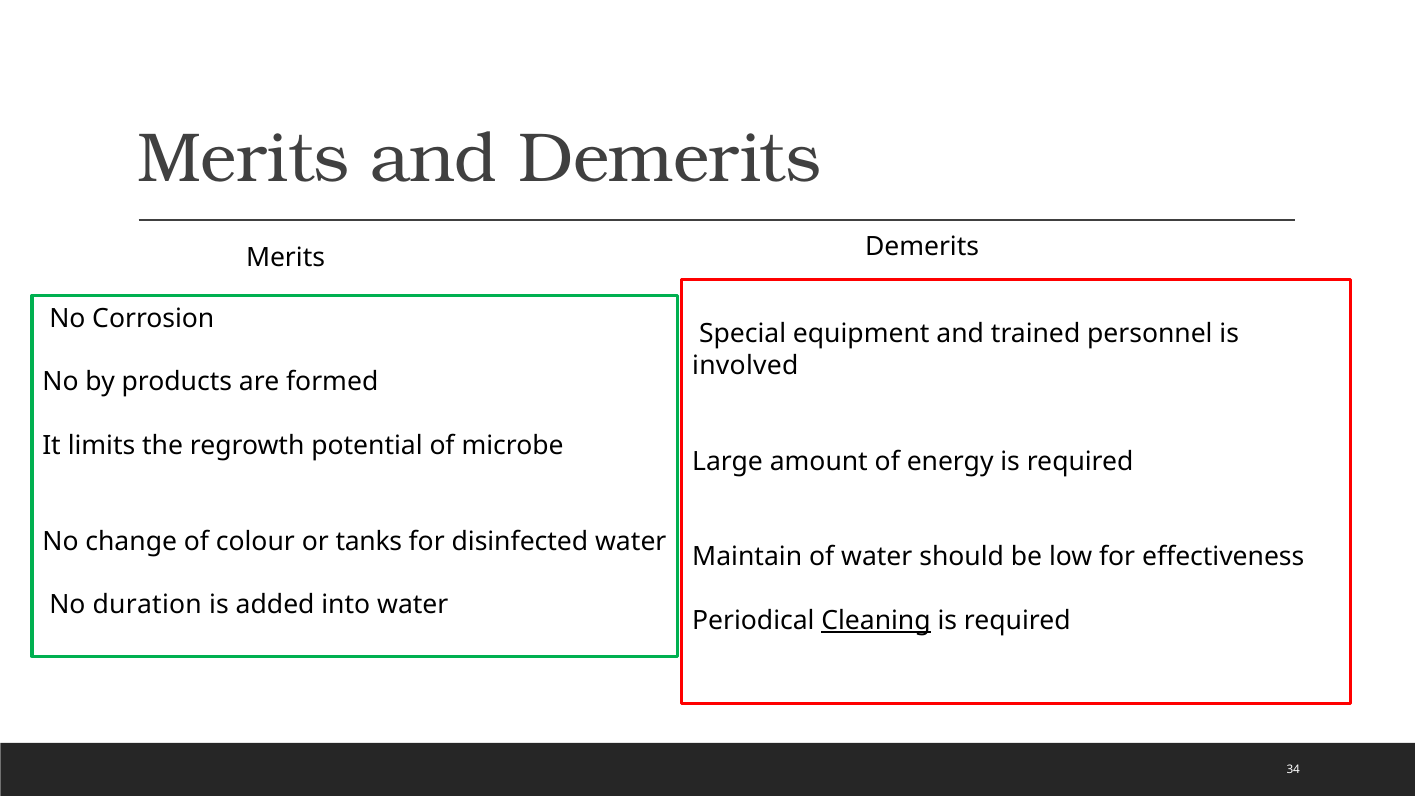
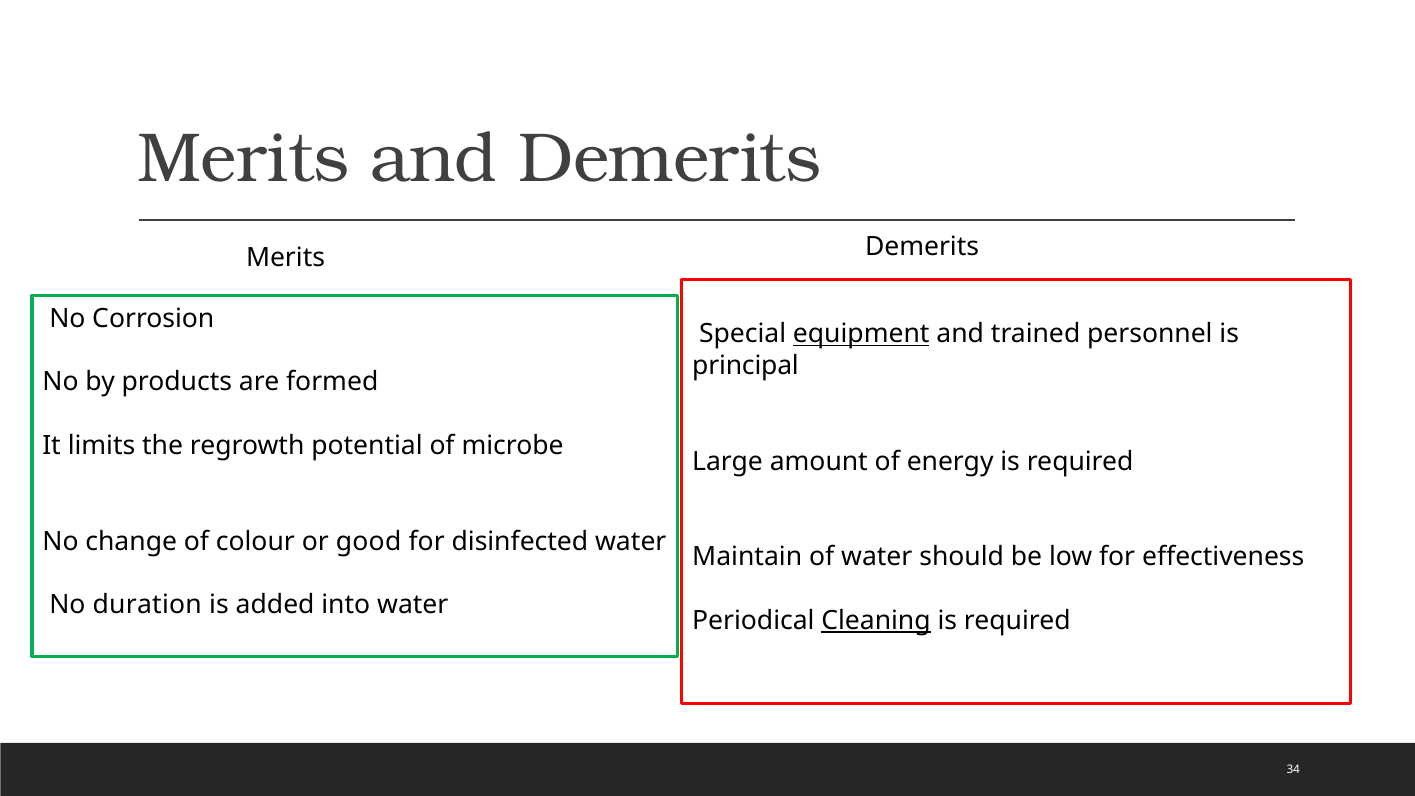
equipment underline: none -> present (861, 334)
involved: involved -> principal (746, 366)
tanks: tanks -> good (369, 541)
